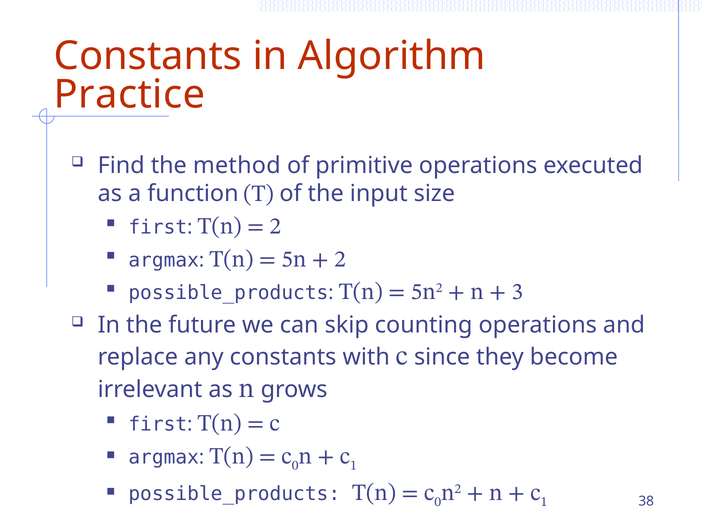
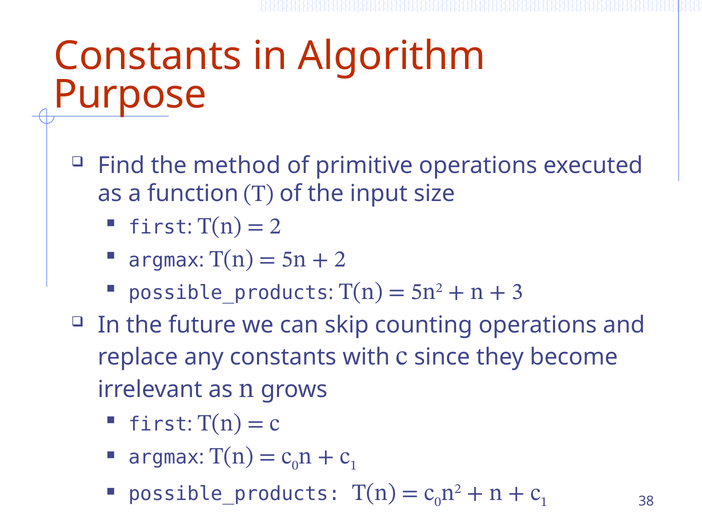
Practice: Practice -> Purpose (130, 94)
